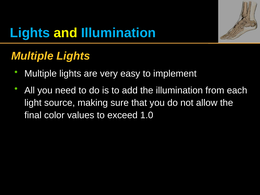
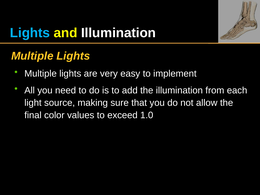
Illumination colour: light blue -> white (119, 33)
